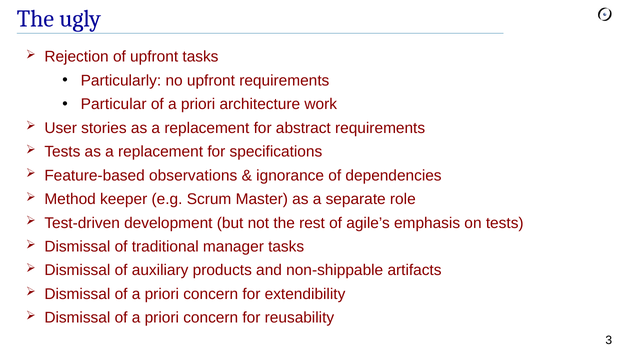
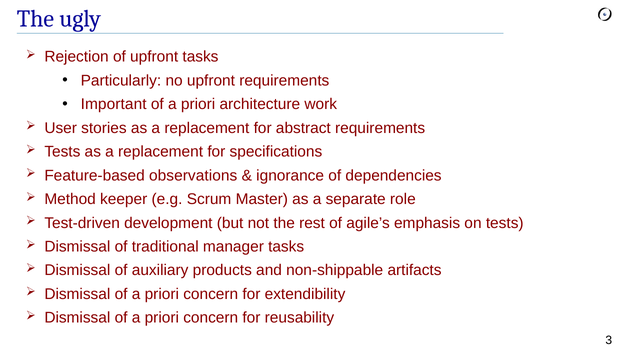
Particular: Particular -> Important (114, 104)
